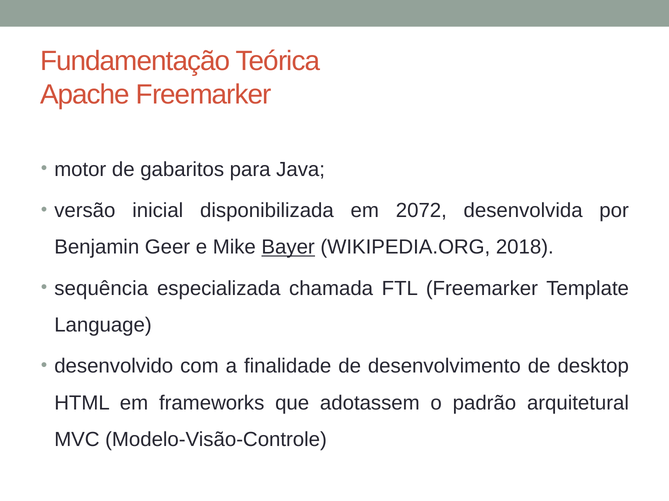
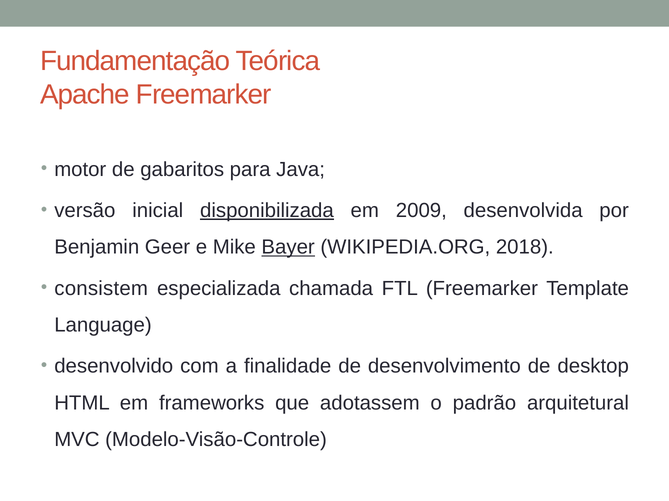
disponibilizada underline: none -> present (267, 211)
2072: 2072 -> 2009 (421, 211)
sequência: sequência -> consistem (101, 289)
